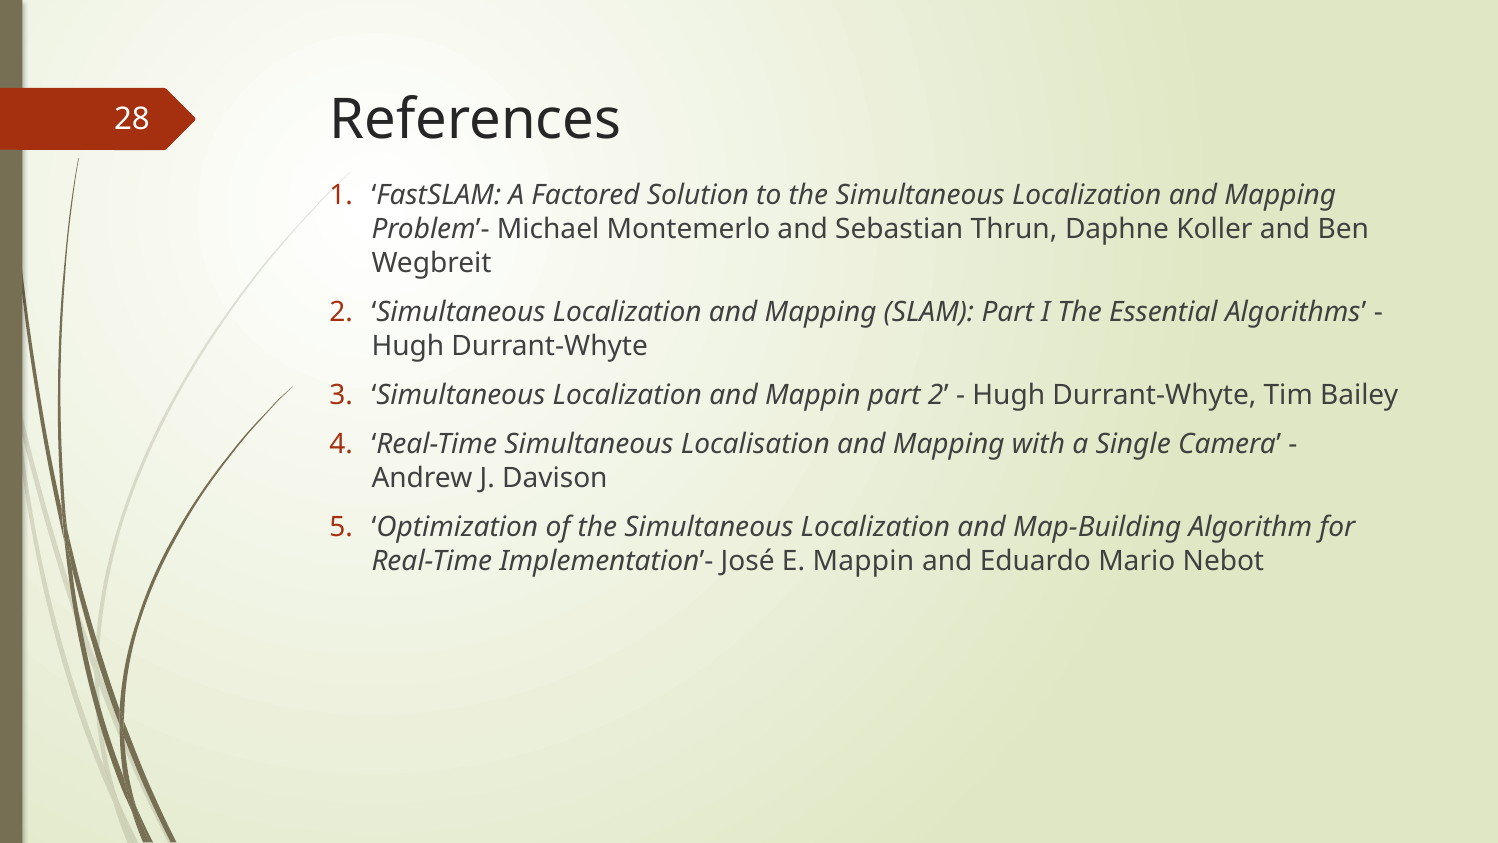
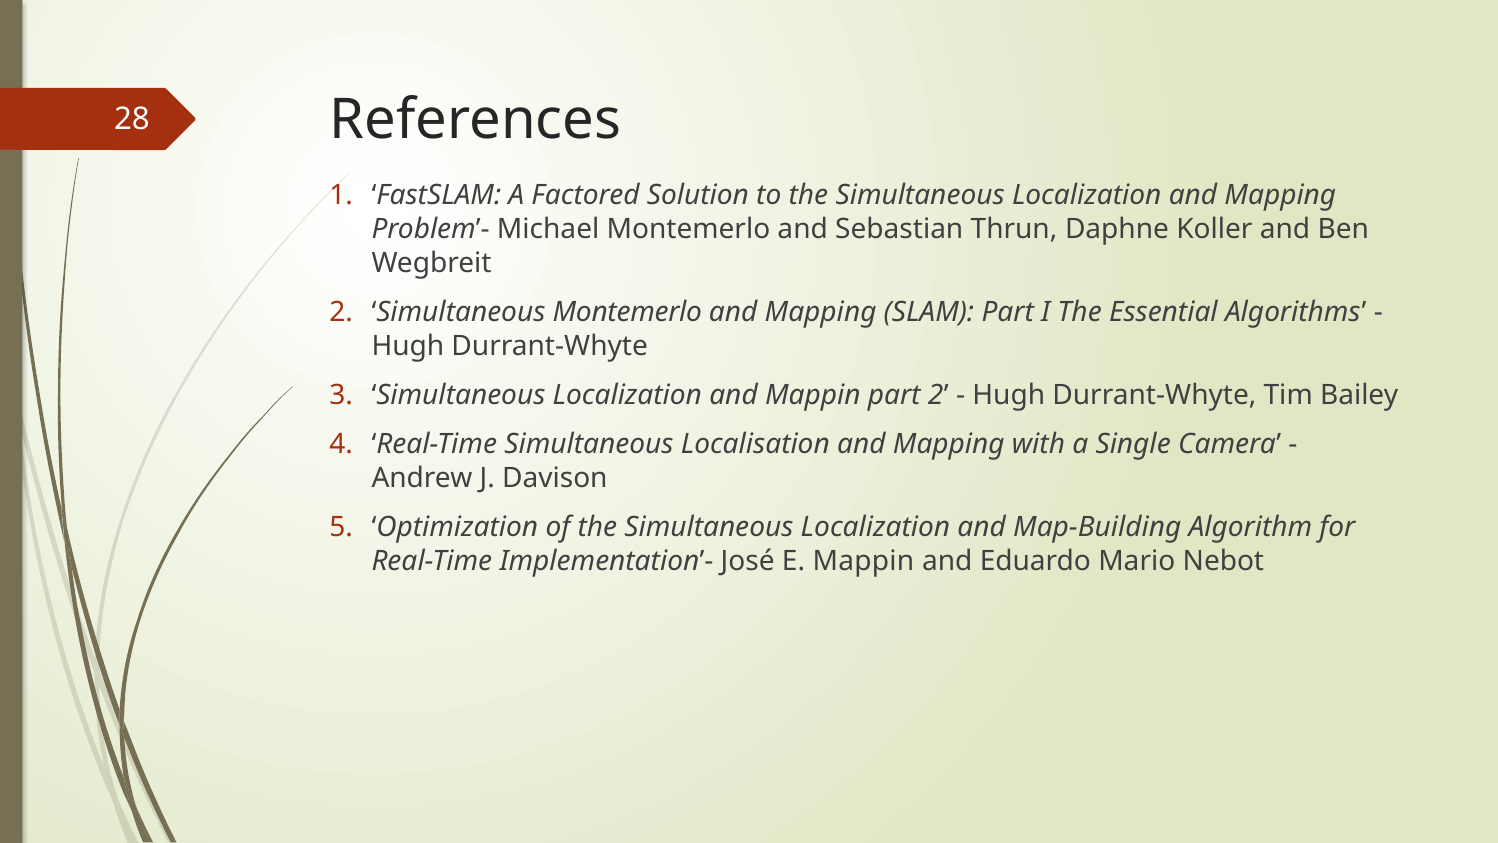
2 Simultaneous Localization: Localization -> Montemerlo (627, 312)
